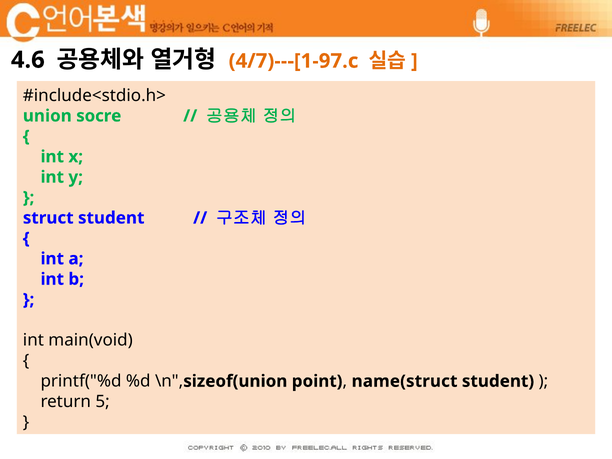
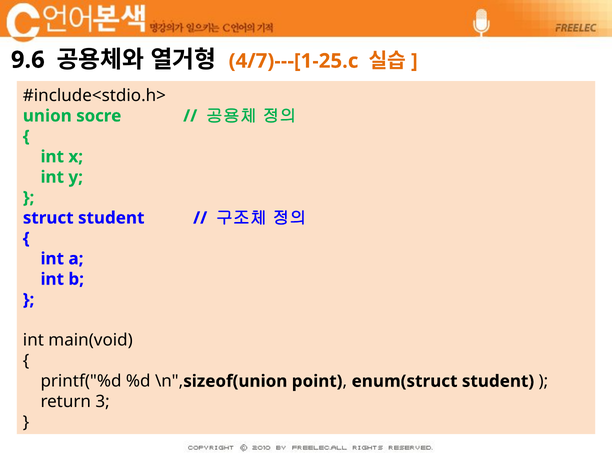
4.6: 4.6 -> 9.6 (28, 60)
4/7)---[1-97.c: 4/7)---[1-97.c -> 4/7)---[1-25.c (294, 61)
name(struct: name(struct -> enum(struct (405, 381)
5: 5 -> 3 (103, 402)
